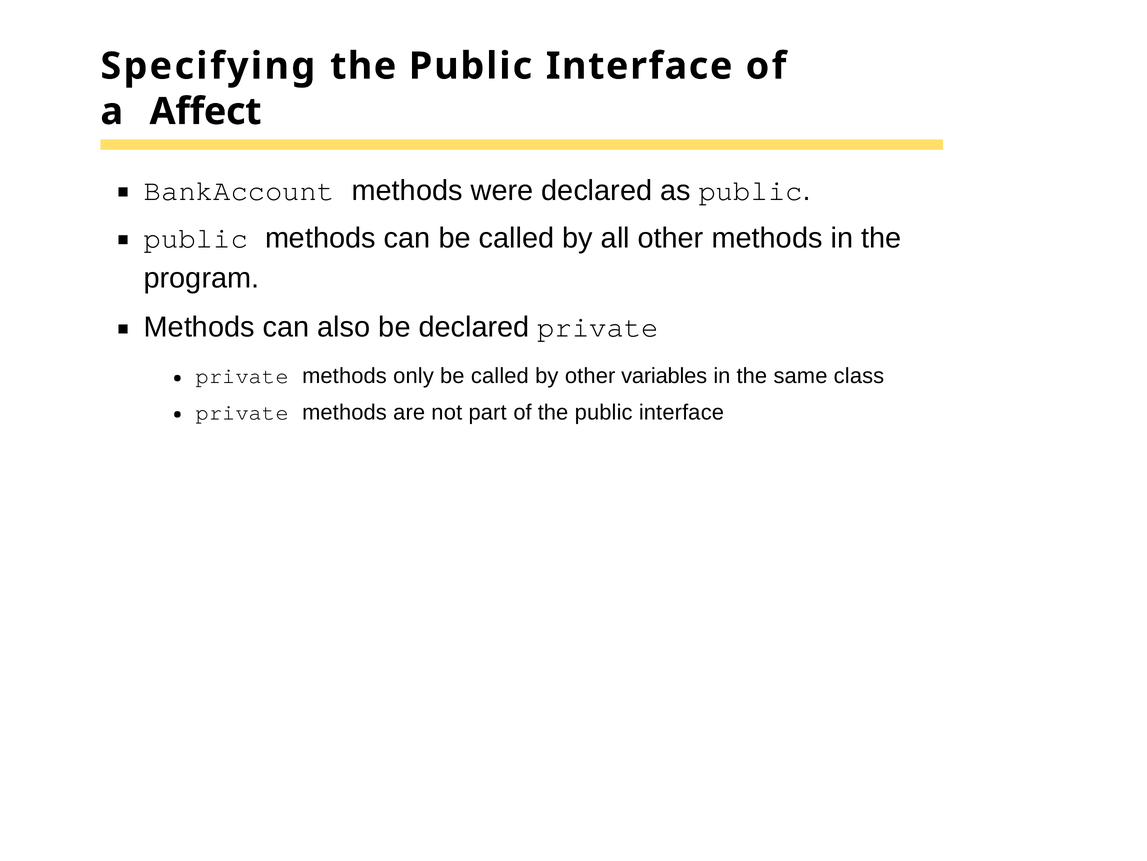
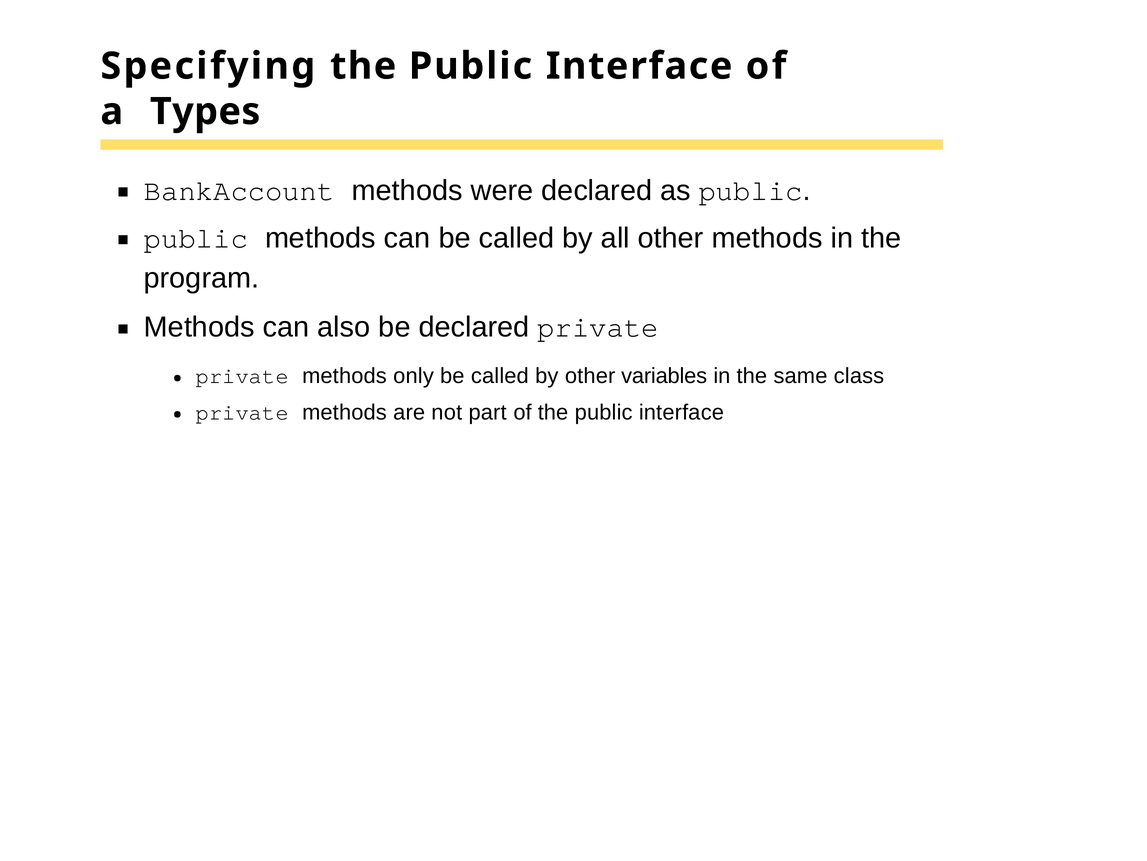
Affect: Affect -> Types (205, 111)
